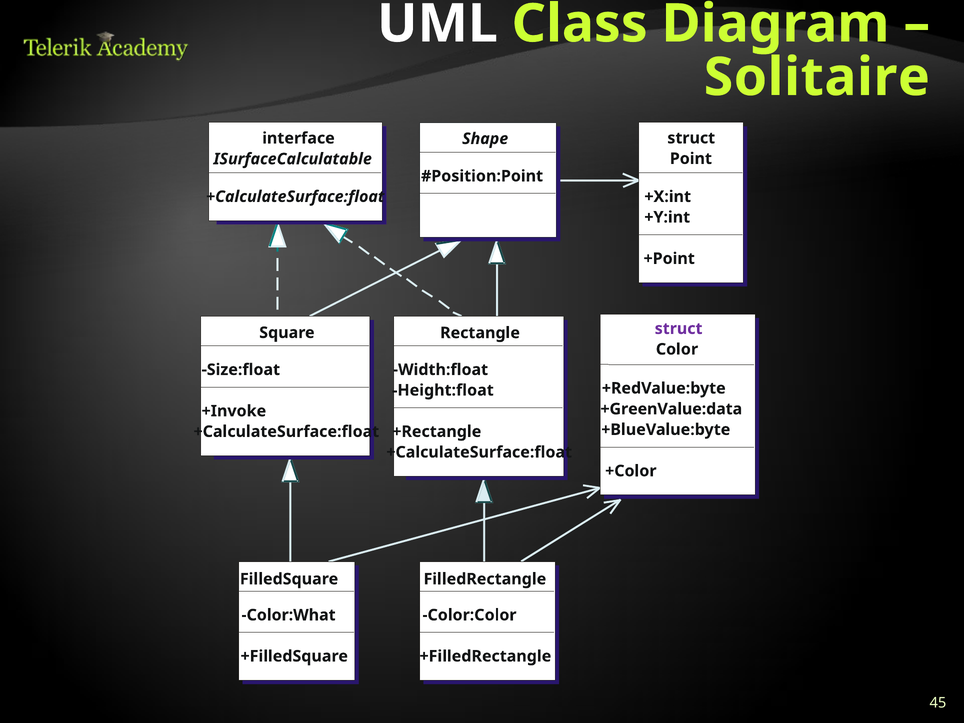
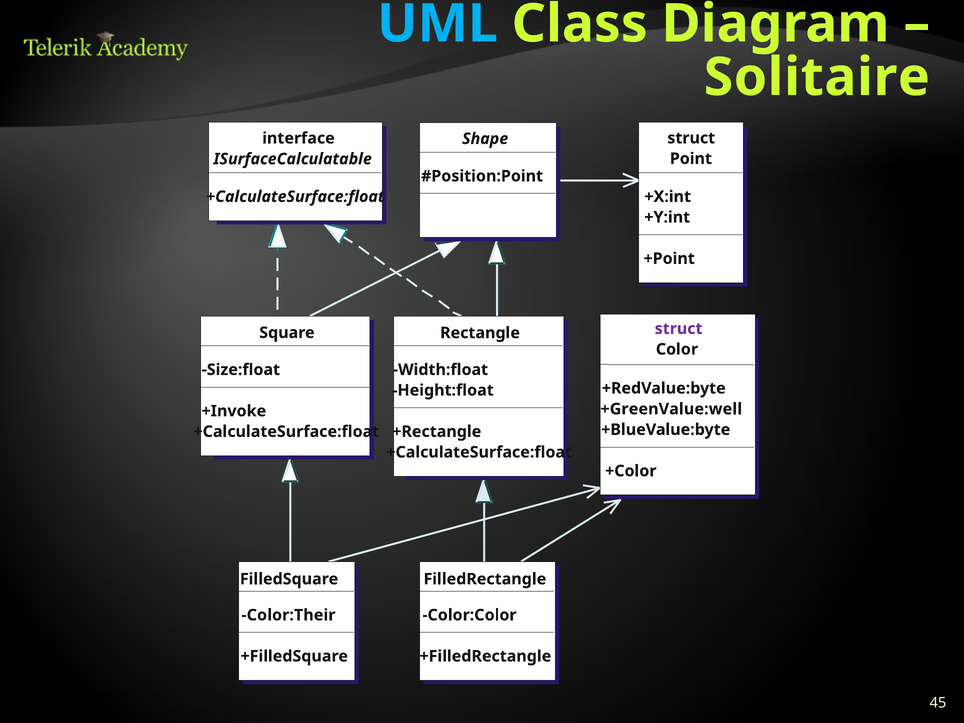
UML colour: white -> light blue (437, 24)
+GreenValue:data: +GreenValue:data -> +GreenValue:well (671, 409)
Color:What: Color:What -> Color:Their (288, 615)
